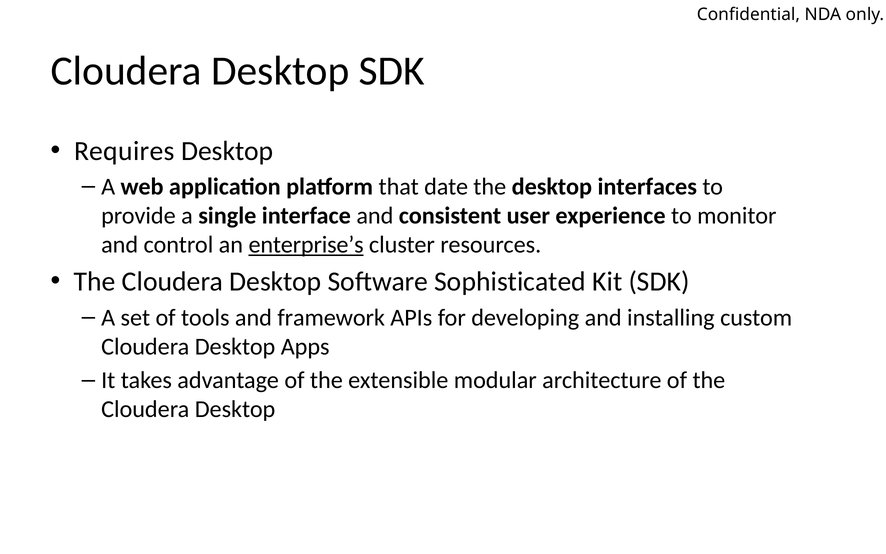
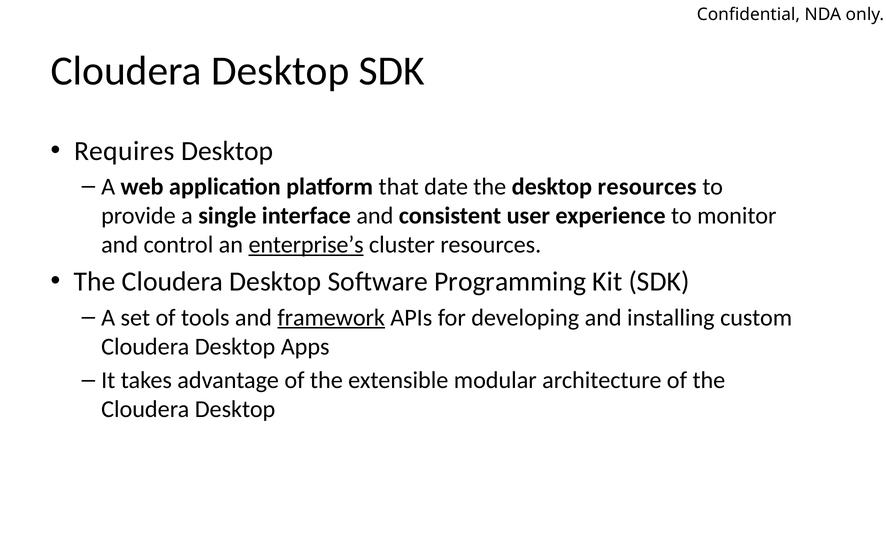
desktop interfaces: interfaces -> resources (647, 187)
Sophisticated: Sophisticated -> Programming (510, 282)
framework underline: none -> present (331, 317)
